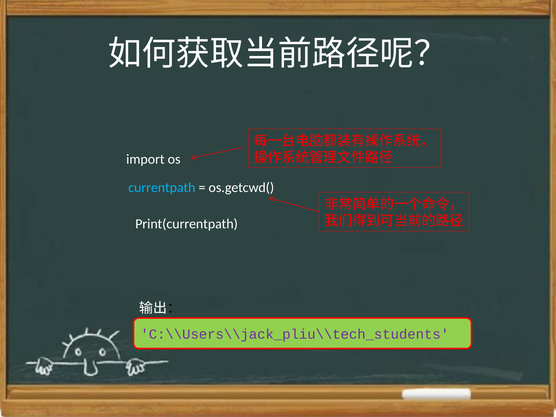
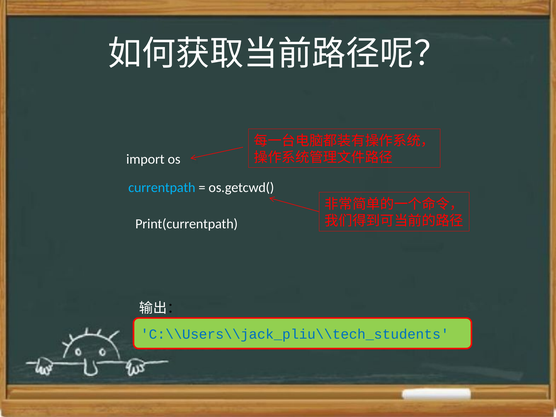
C:\\Users\\jack_pliu\\tech_students colour: purple -> blue (295, 334)
